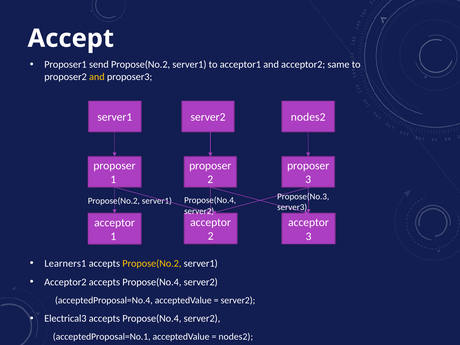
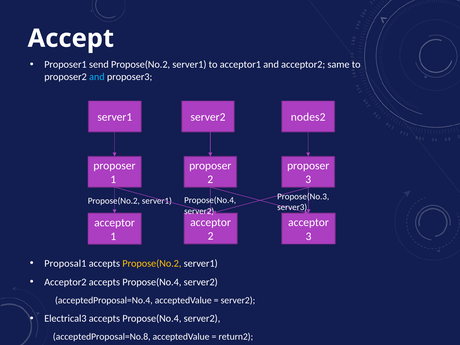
and colour: yellow -> light blue (97, 77)
Learners1: Learners1 -> Proposal1 (65, 263)
acceptedProposal=No.1: acceptedProposal=No.1 -> acceptedProposal=No.8 (102, 337)
nodes2: nodes2 -> return2 (236, 337)
